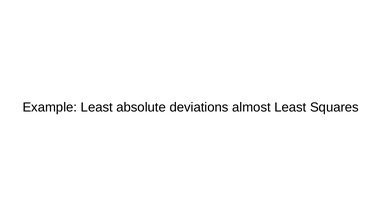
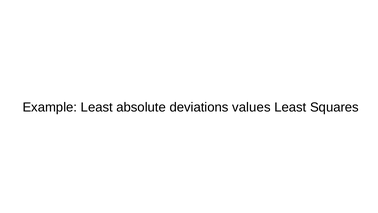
almost: almost -> values (251, 107)
